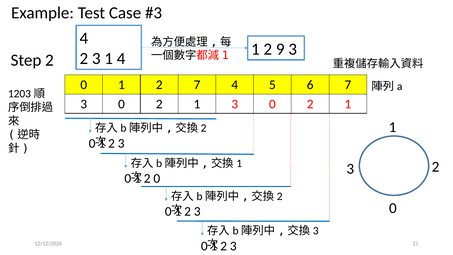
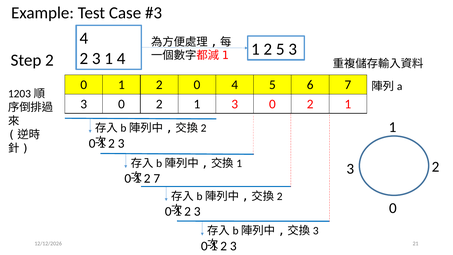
2 9: 9 -> 5 (280, 49)
0 1 2 7: 7 -> 0 (197, 85)
0: 0 -> 7 (157, 178)
